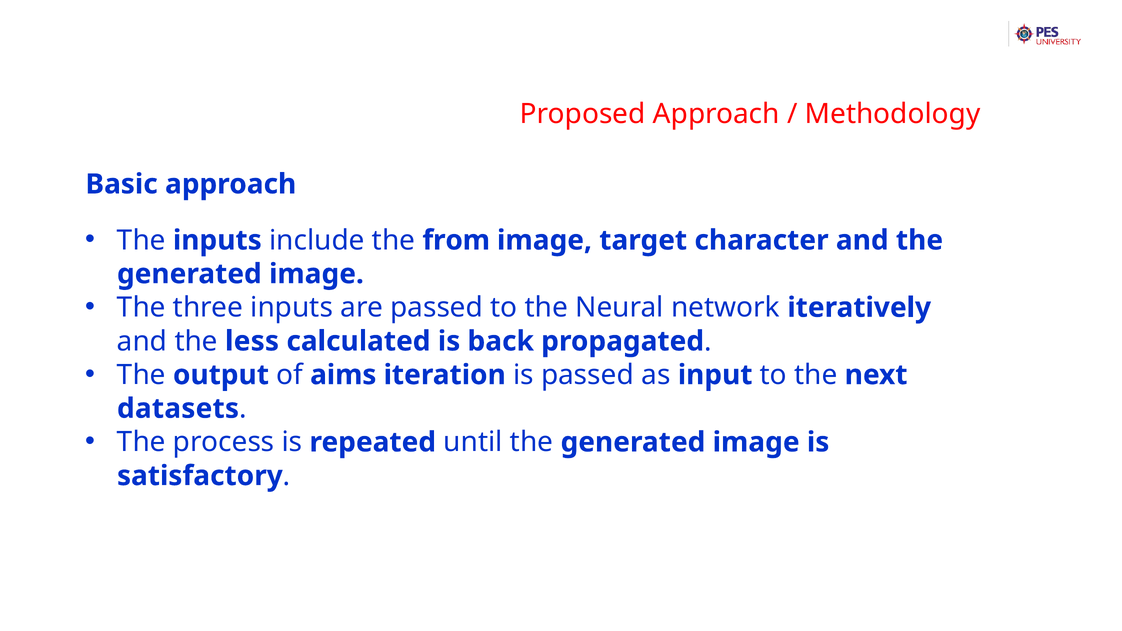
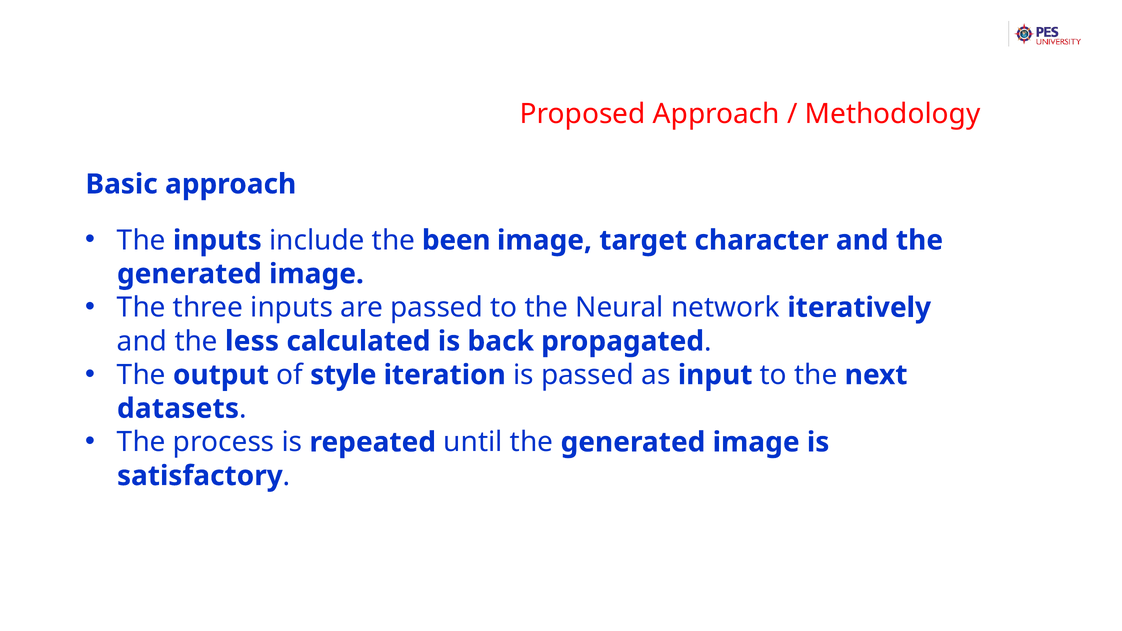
from: from -> been (456, 240)
aims: aims -> style (343, 375)
